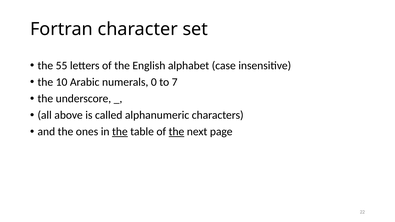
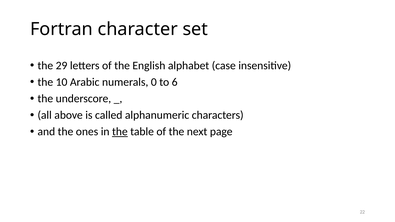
55: 55 -> 29 (62, 66)
7: 7 -> 6 (175, 82)
the underline: present -> none (176, 132)
